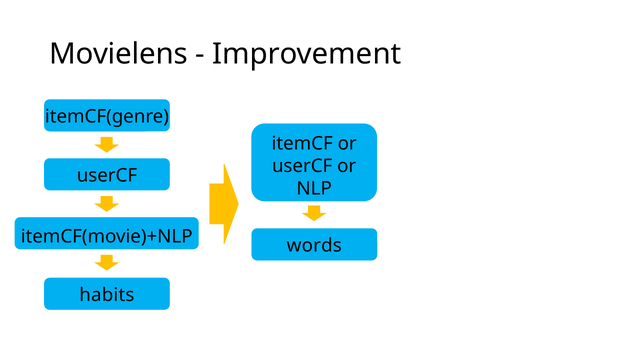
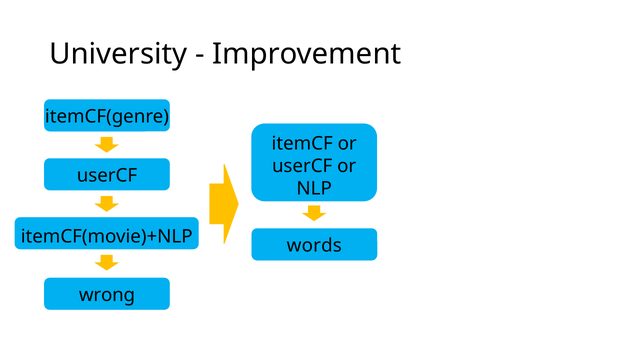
Movielens: Movielens -> University (118, 54)
habits: habits -> wrong (107, 295)
